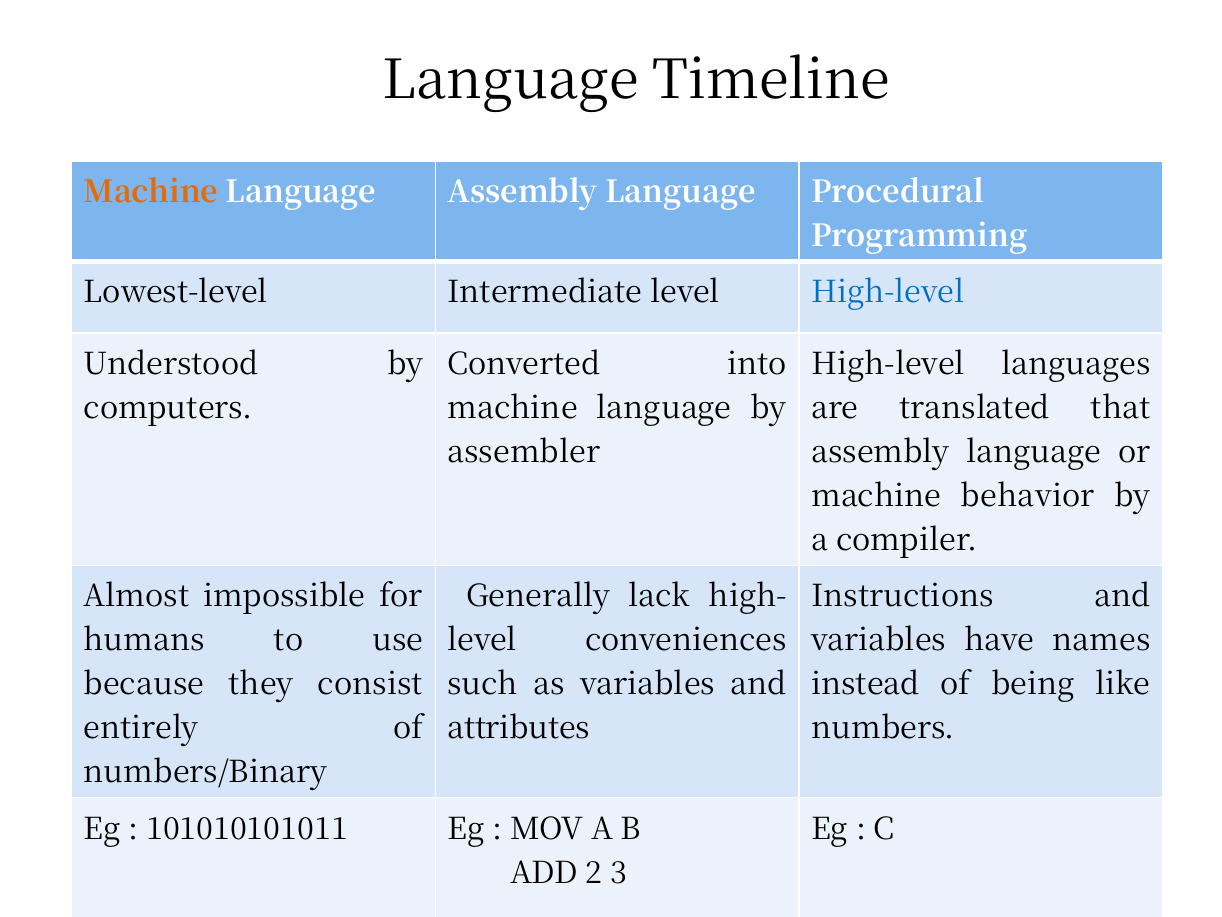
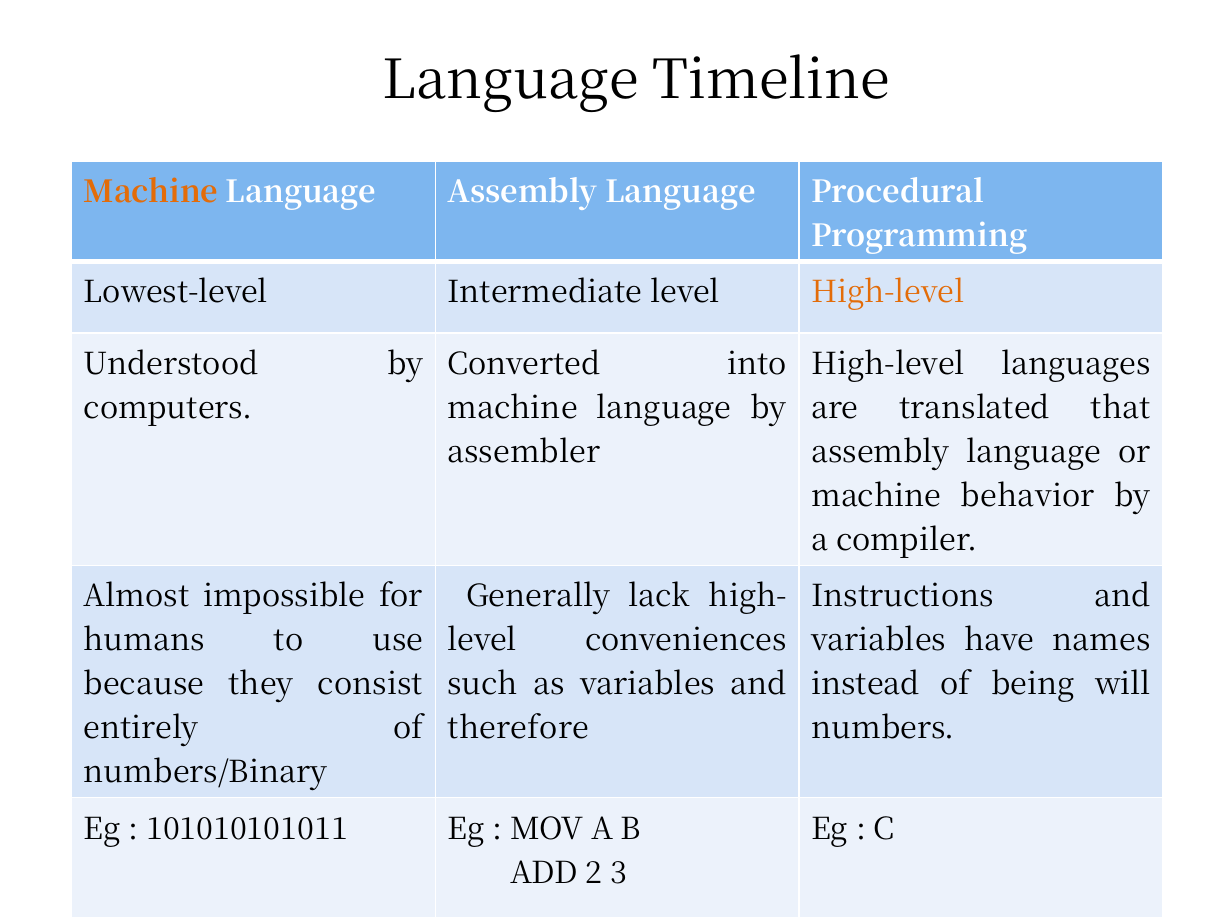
High-level colour: blue -> orange (888, 293)
like: like -> will (1123, 684)
attributes: attributes -> therefore (519, 728)
